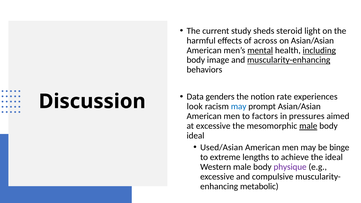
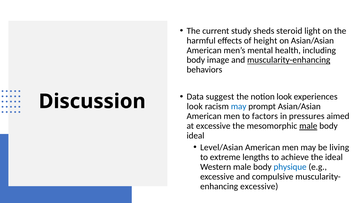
across: across -> height (265, 41)
mental underline: present -> none (260, 50)
including underline: present -> none (319, 50)
genders: genders -> suggest (220, 97)
notion rate: rate -> look (284, 97)
Used/Asian: Used/Asian -> Level/Asian (222, 147)
binge: binge -> living (339, 147)
physique colour: purple -> blue (290, 167)
metabolic: metabolic -> excessive (259, 186)
